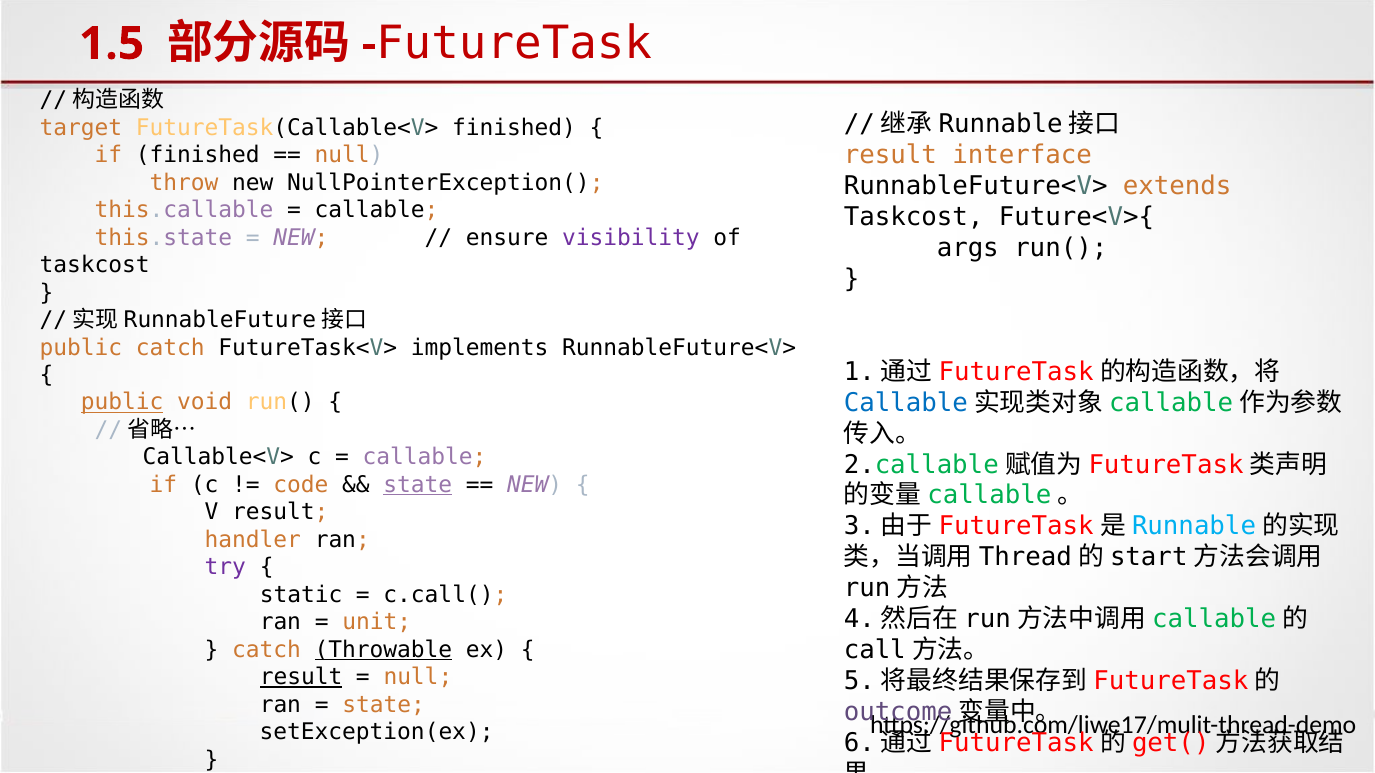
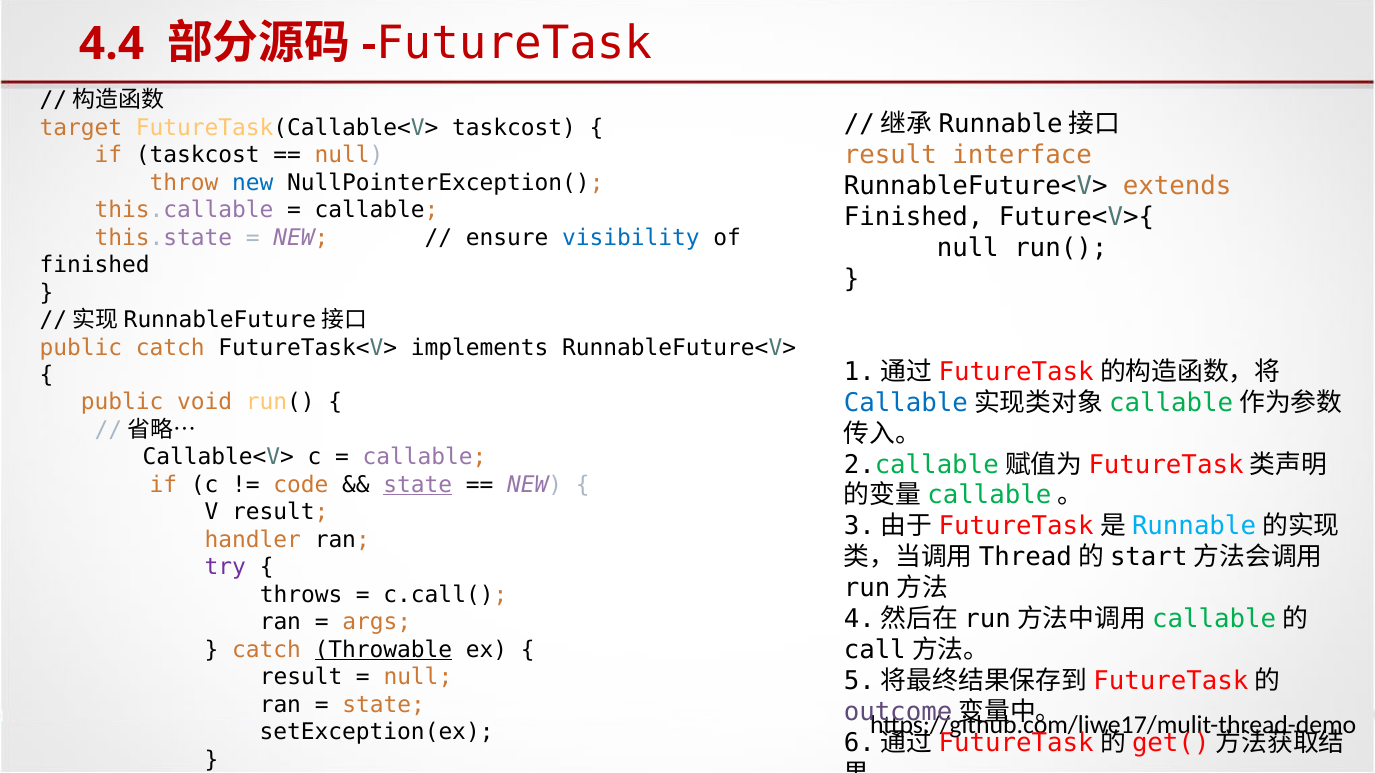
1.5: 1.5 -> 4.4 (112, 44)
FutureTask(Callable<V> finished: finished -> taskcost (514, 128)
if finished: finished -> taskcost (198, 155)
new colour: black -> blue (253, 183)
Taskcost: Taskcost -> Finished (914, 217)
visibility colour: purple -> blue (631, 238)
args: args -> null (968, 248)
taskcost: taskcost -> finished (95, 265)
public underline: present -> none (122, 403)
static: static -> throws (301, 595)
unit: unit -> args (377, 623)
result underline: present -> none (301, 677)
